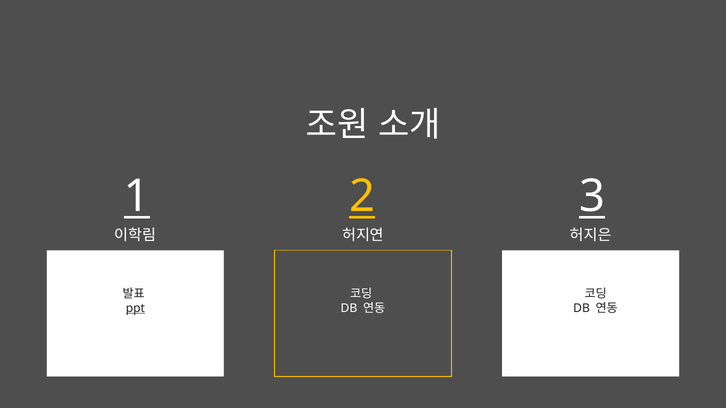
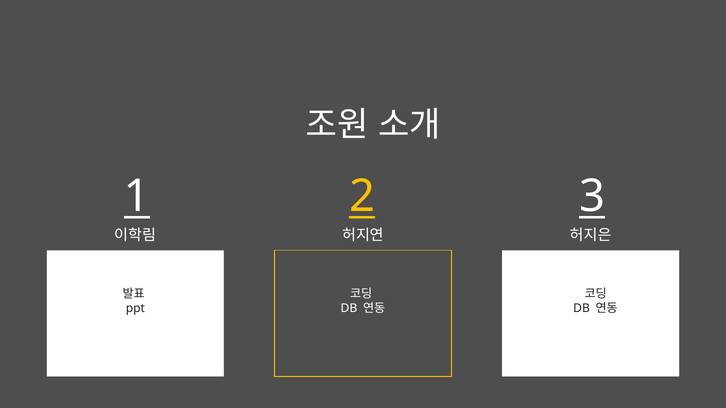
ppt underline: present -> none (135, 308)
